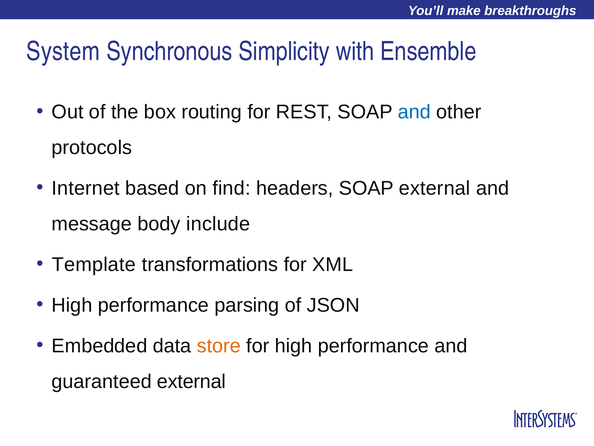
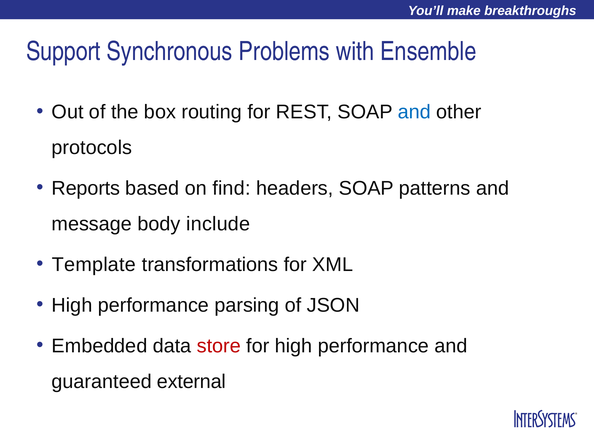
System: System -> Support (63, 51)
Simplicity: Simplicity -> Problems (284, 51)
Internet: Internet -> Reports (86, 188)
SOAP external: external -> patterns (435, 188)
store colour: orange -> red (219, 345)
